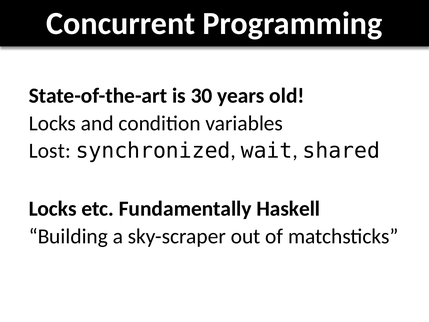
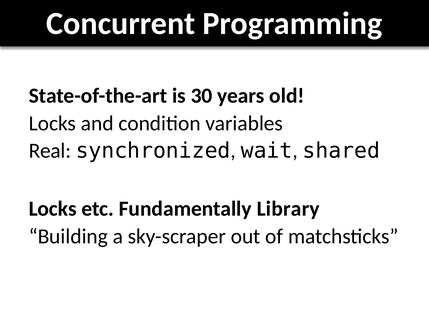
Lost: Lost -> Real (50, 151)
Haskell: Haskell -> Library (288, 209)
